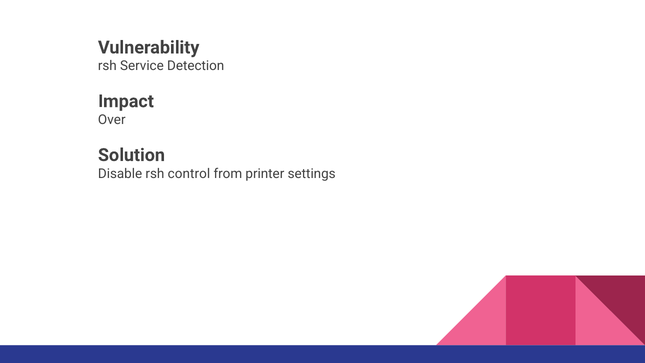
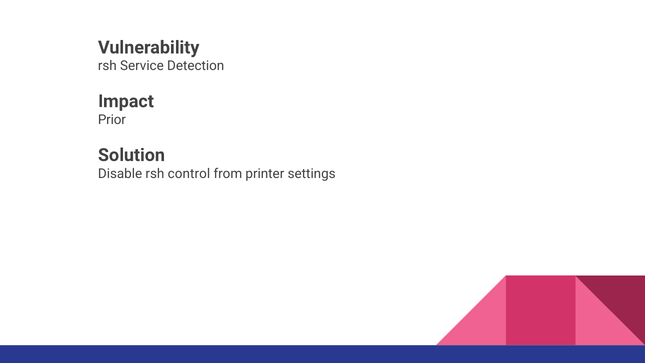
Over: Over -> Prior (112, 120)
